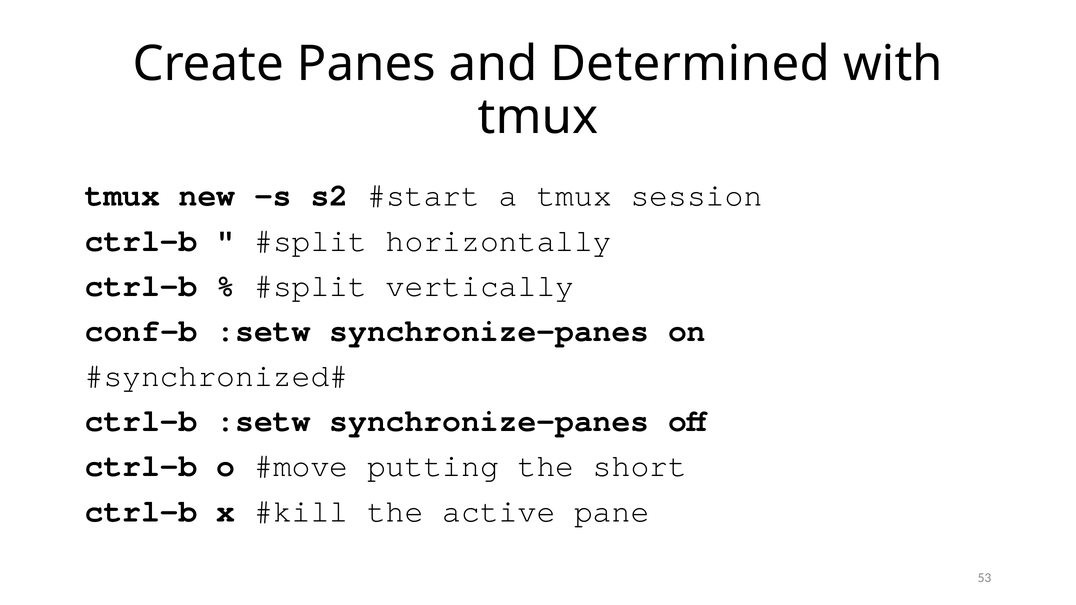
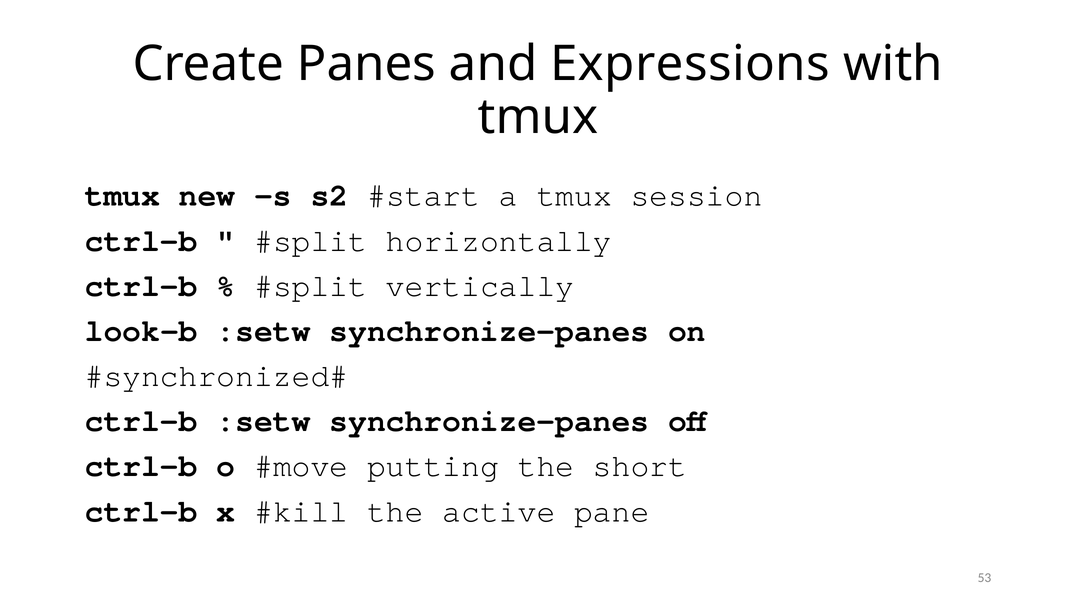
Determined: Determined -> Expressions (690, 64)
conf-b: conf-b -> look-b (141, 331)
